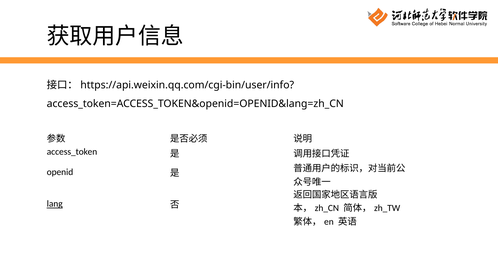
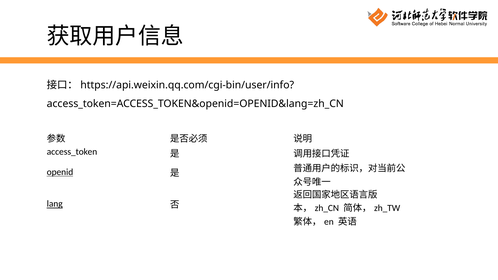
openid underline: none -> present (60, 172)
